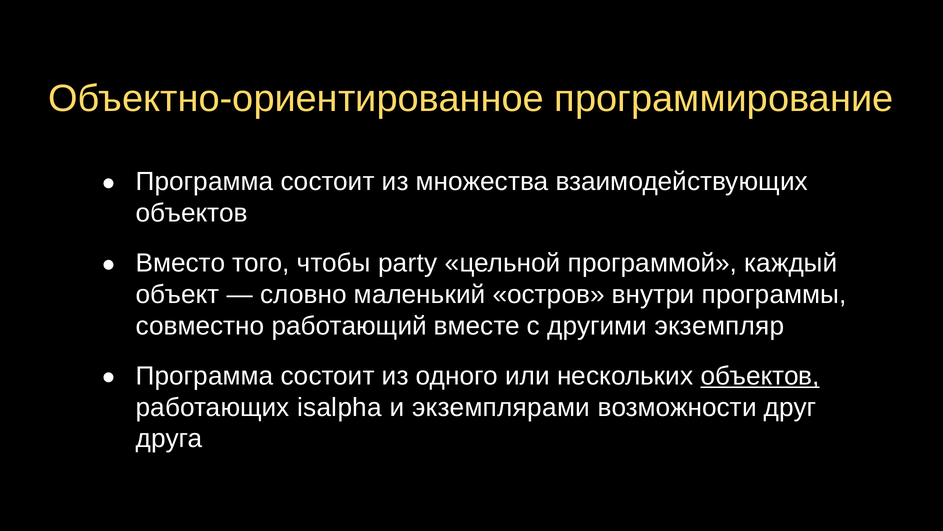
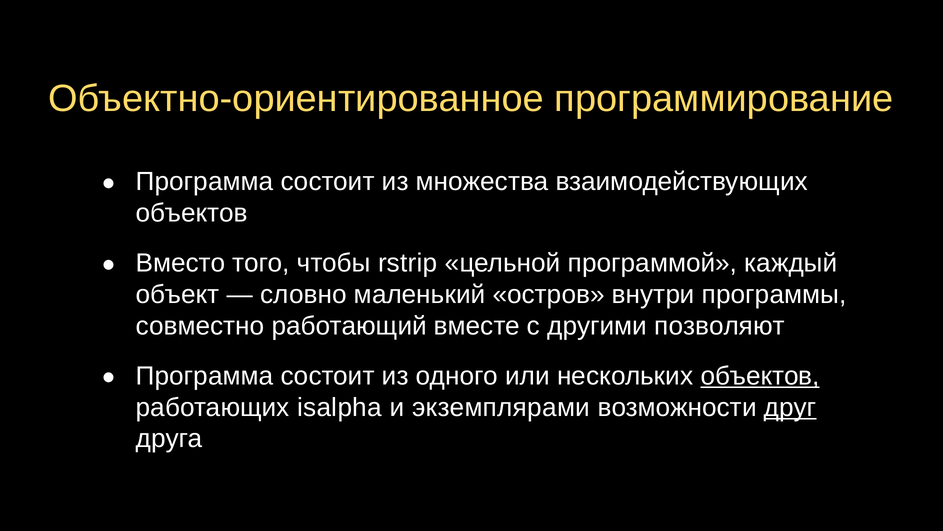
party: party -> rstrip (408, 263)
экземпляр: экземпляр -> позволяют (720, 326)
друг underline: none -> present (790, 407)
